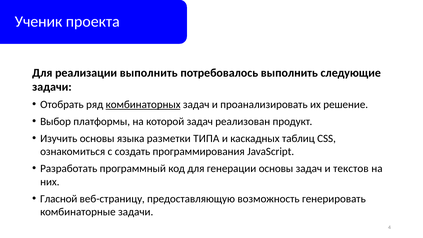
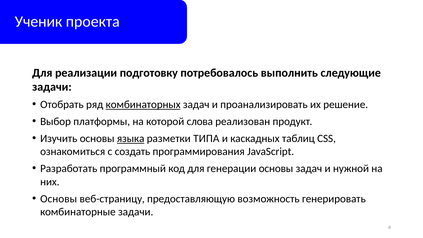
реализации выполнить: выполнить -> подготовку (149, 73)
которой задач: задач -> слова (200, 121)
языка underline: none -> present (131, 138)
текстов: текстов -> нужной (351, 169)
Гласной: Гласной -> Основы (59, 199)
